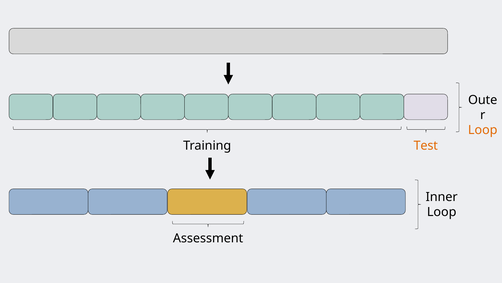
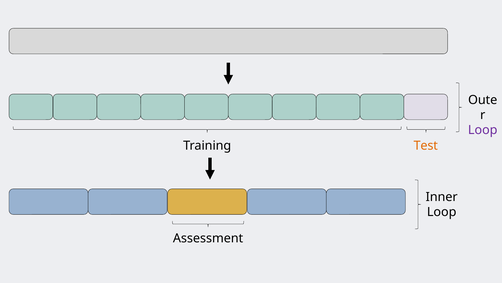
Loop colour: orange -> purple (483, 130)
